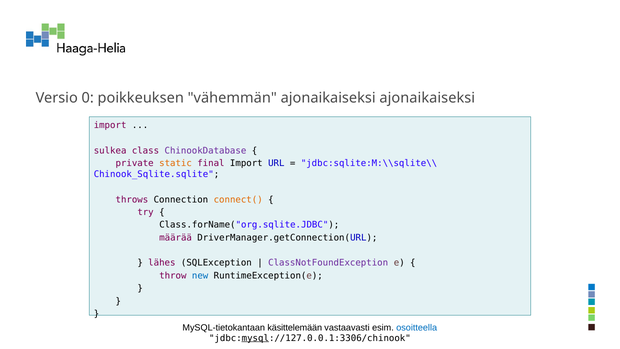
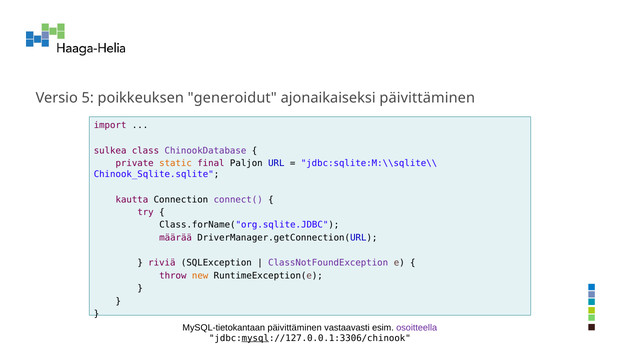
0: 0 -> 5 (88, 98)
vähemmän: vähemmän -> generoidut (232, 98)
ajonaikaiseksi ajonaikaiseksi: ajonaikaiseksi -> päivittäminen (427, 98)
final Import: Import -> Paljon (246, 163)
throws: throws -> kautta (132, 199)
connect( colour: orange -> purple (238, 199)
lähes: lähes -> riviä (162, 263)
new colour: blue -> orange (200, 275)
MySQL-tietokantaan käsittelemään: käsittelemään -> päivittäminen (295, 327)
osoitteella colour: blue -> purple (417, 327)
